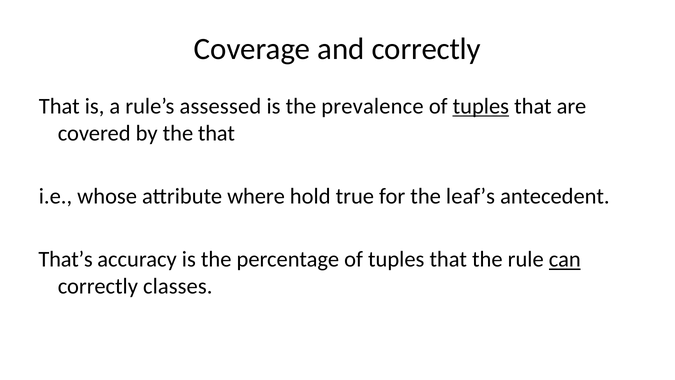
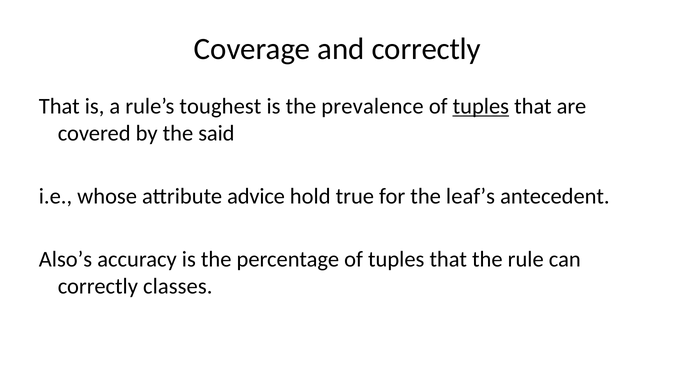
assessed: assessed -> toughest (220, 106)
the that: that -> said (216, 133)
where: where -> advice (256, 196)
That’s: That’s -> Also’s (65, 259)
can underline: present -> none (565, 259)
